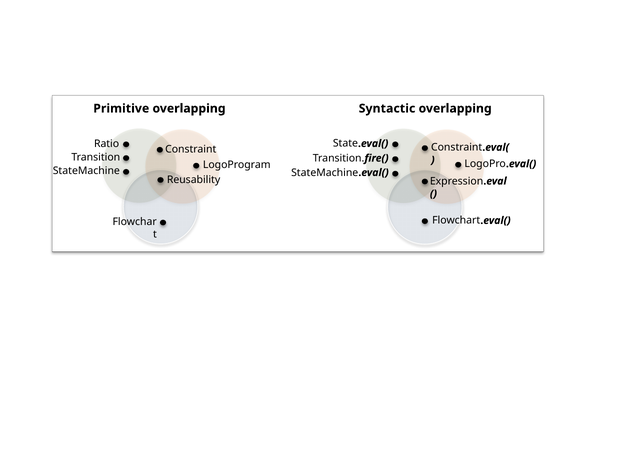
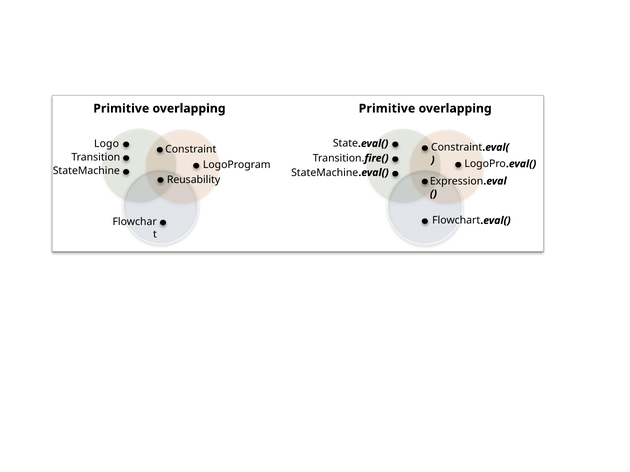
overlapping Syntactic: Syntactic -> Primitive (387, 109)
Ratio: Ratio -> Logo (107, 144)
